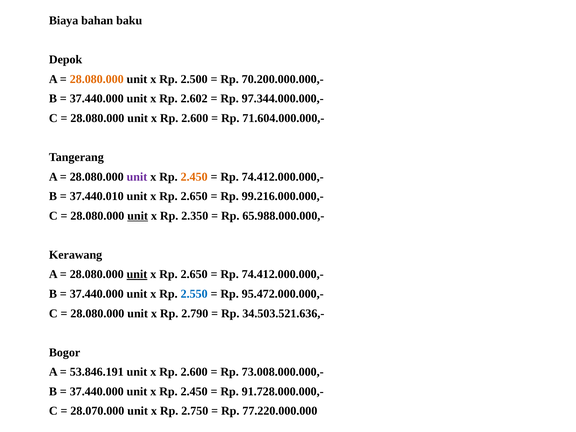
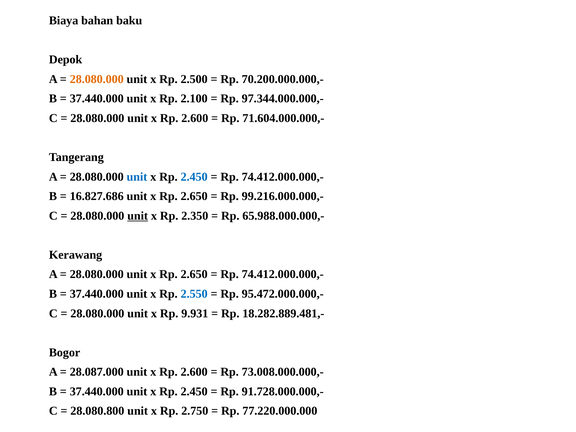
2.602: 2.602 -> 2.100 (194, 99)
unit colour: purple -> blue (137, 177)
2.450 colour: orange -> blue (194, 177)
37.440.010: 37.440.010 -> 16.827.686 (97, 196)
unit underline: present -> none (137, 274)
2.790: 2.790 -> 9.931 (195, 313)
34.503.521.636,-: 34.503.521.636,- -> 18.282.889.481,- (283, 313)
53.846.191: 53.846.191 -> 28.087.000 (97, 372)
28.070.000: 28.070.000 -> 28.080.800 (97, 411)
